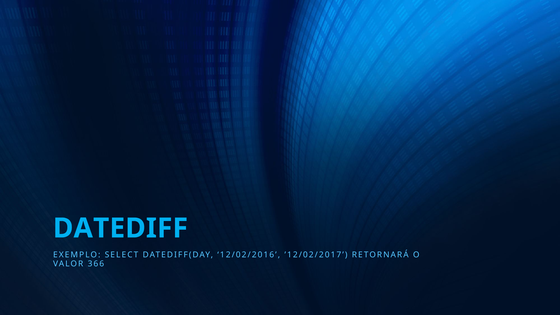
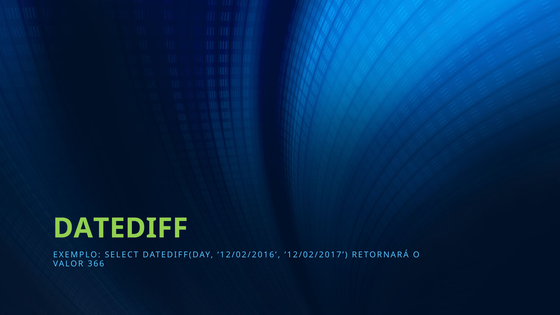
DATEDIFF colour: light blue -> light green (120, 228)
